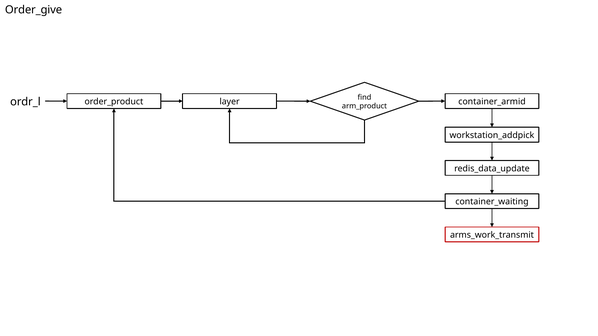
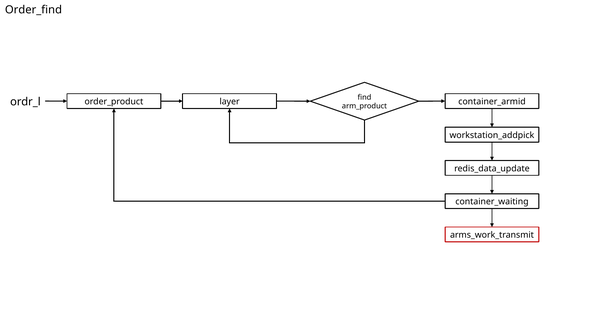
Order_give: Order_give -> Order_find (33, 10)
